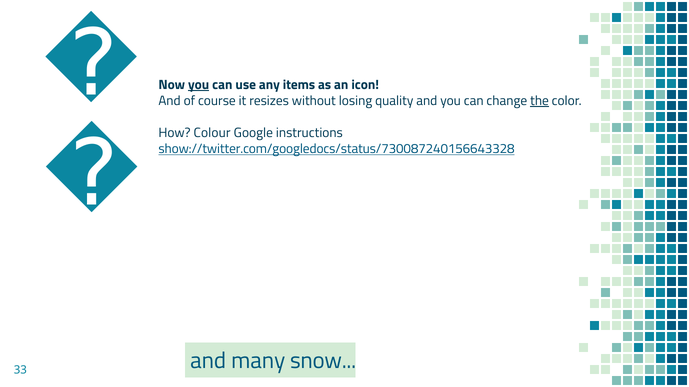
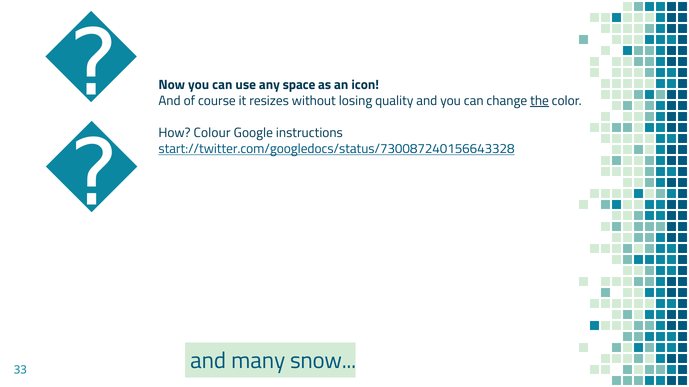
you underline: present -> none (199, 85)
items: items -> space (299, 85)
show://twitter.com/googledocs/status/730087240156643328: show://twitter.com/googledocs/status/730087240156643328 -> start://twitter.com/googledocs/status/730087240156643328 (337, 149)
